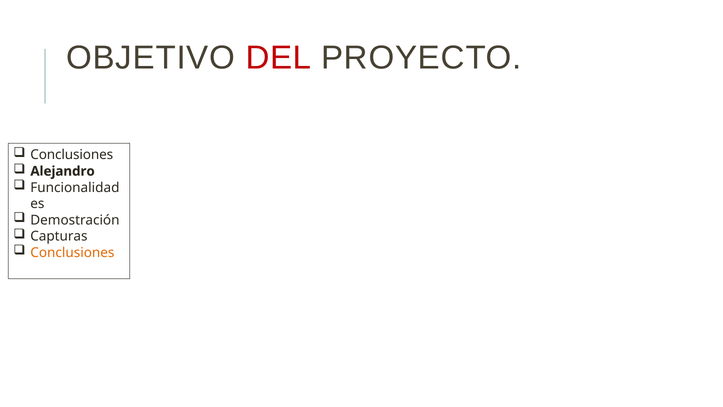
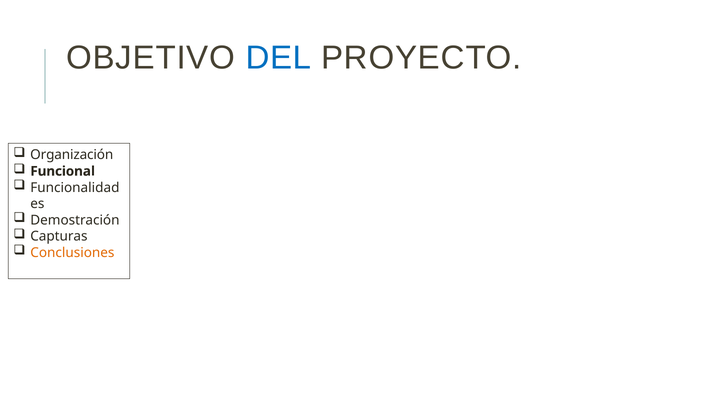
DEL colour: red -> blue (279, 58)
Conclusiones: Conclusiones -> Organización (72, 155)
Alejandro: Alejandro -> Funcional (63, 171)
